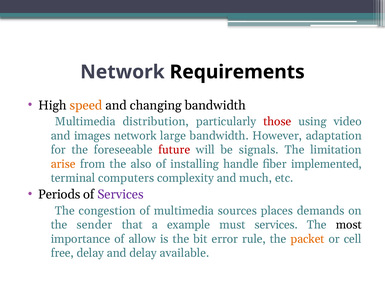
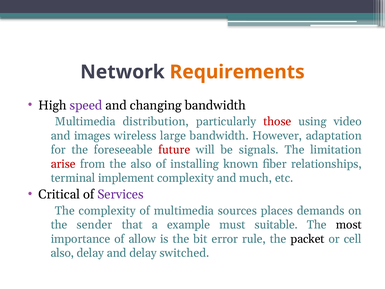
Requirements colour: black -> orange (237, 72)
speed colour: orange -> purple (86, 105)
images network: network -> wireless (135, 136)
arise colour: orange -> red (63, 164)
handle: handle -> known (241, 164)
implemented: implemented -> relationships (326, 164)
computers: computers -> implement (126, 178)
Periods: Periods -> Critical (59, 194)
The congestion: congestion -> complexity (107, 211)
must services: services -> suitable (276, 225)
packet colour: orange -> black (308, 239)
free: free -> also (62, 253)
available: available -> switched (184, 253)
